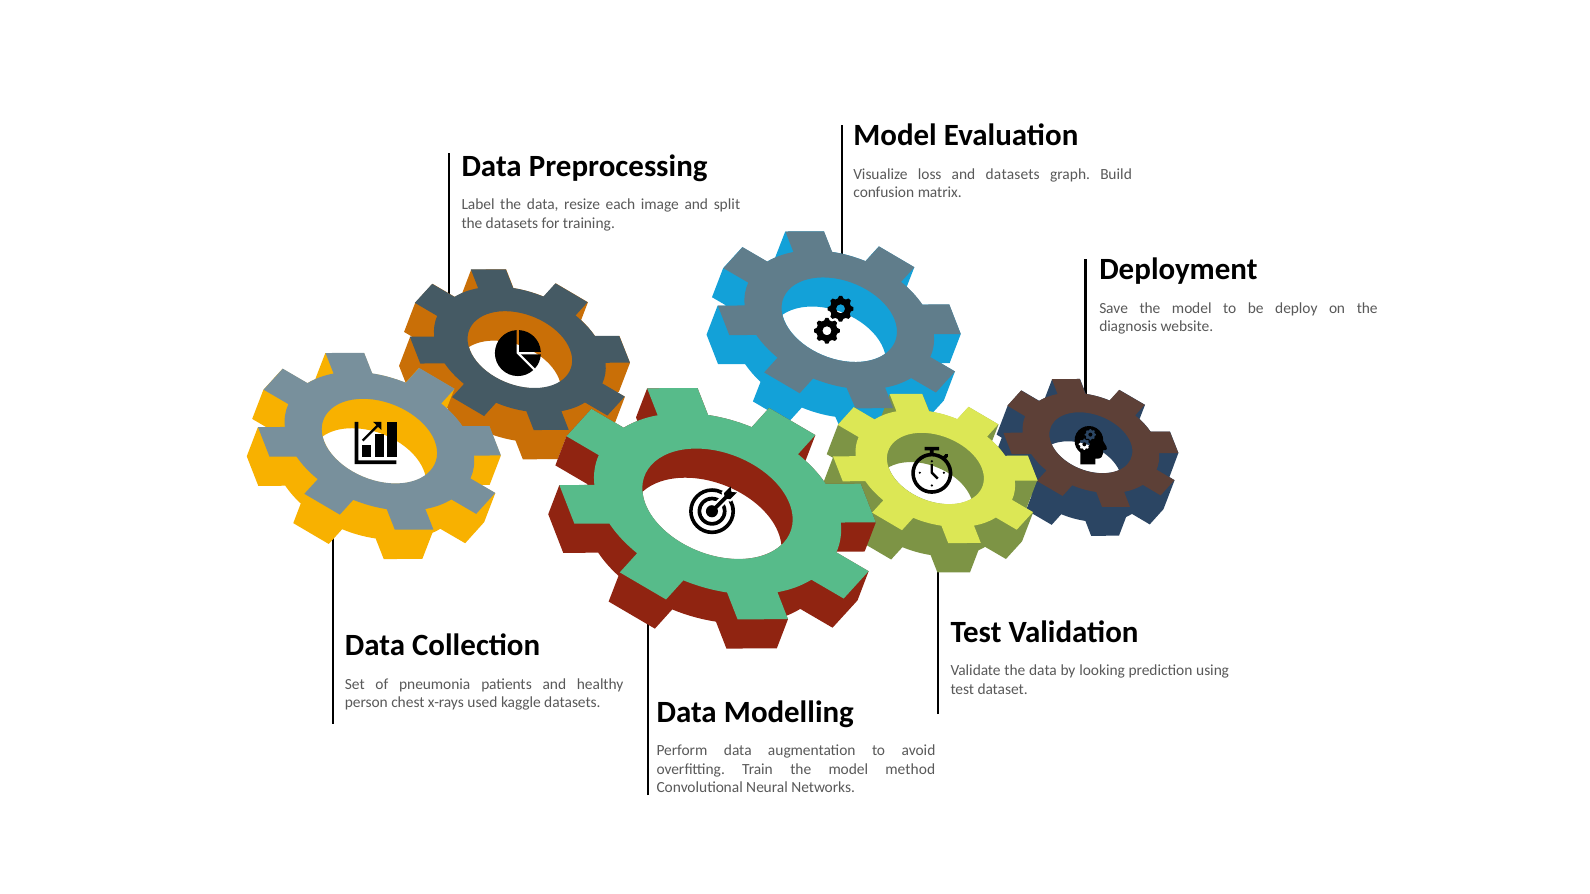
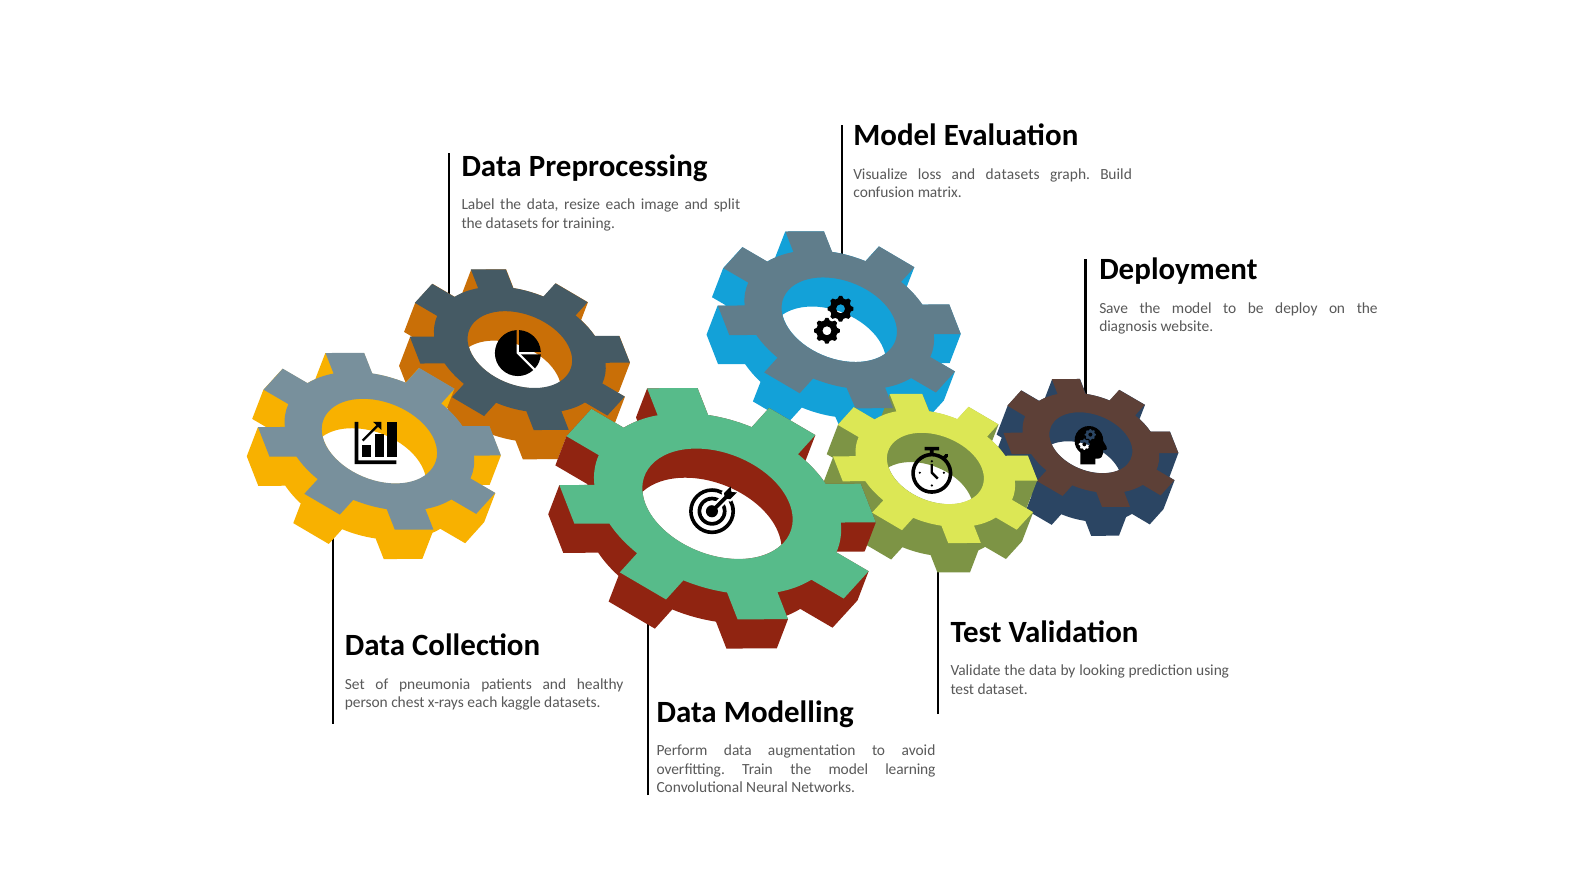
x-rays used: used -> each (482, 703)
method: method -> learning (910, 769)
